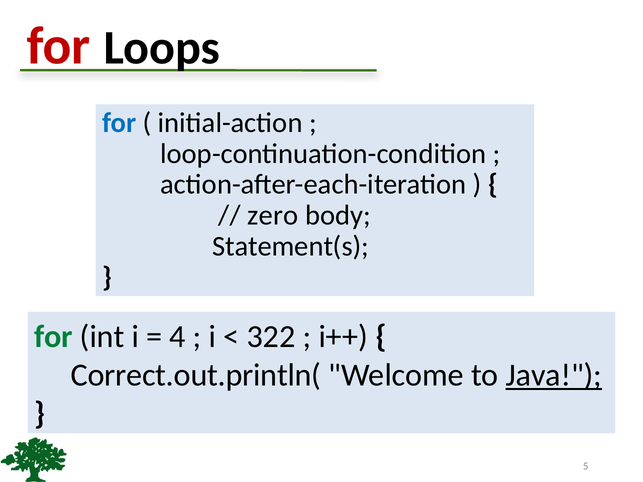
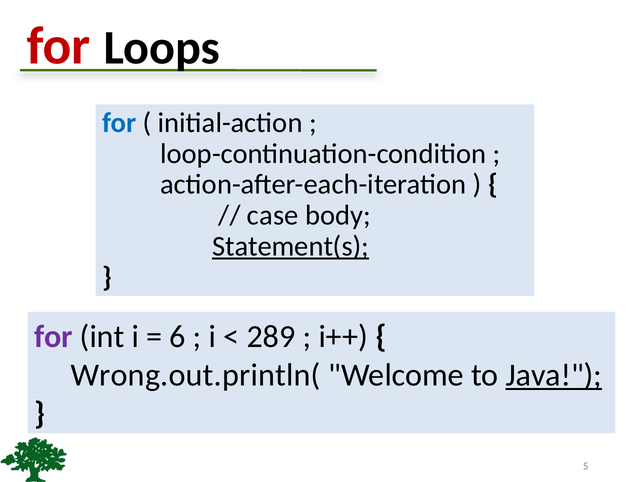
zero: zero -> case (273, 216)
Statement(s underline: none -> present (290, 246)
for colour: green -> purple (54, 337)
4: 4 -> 6 (178, 337)
322: 322 -> 289 (271, 337)
Correct.out.println(: Correct.out.println( -> Wrong.out.println( (196, 375)
